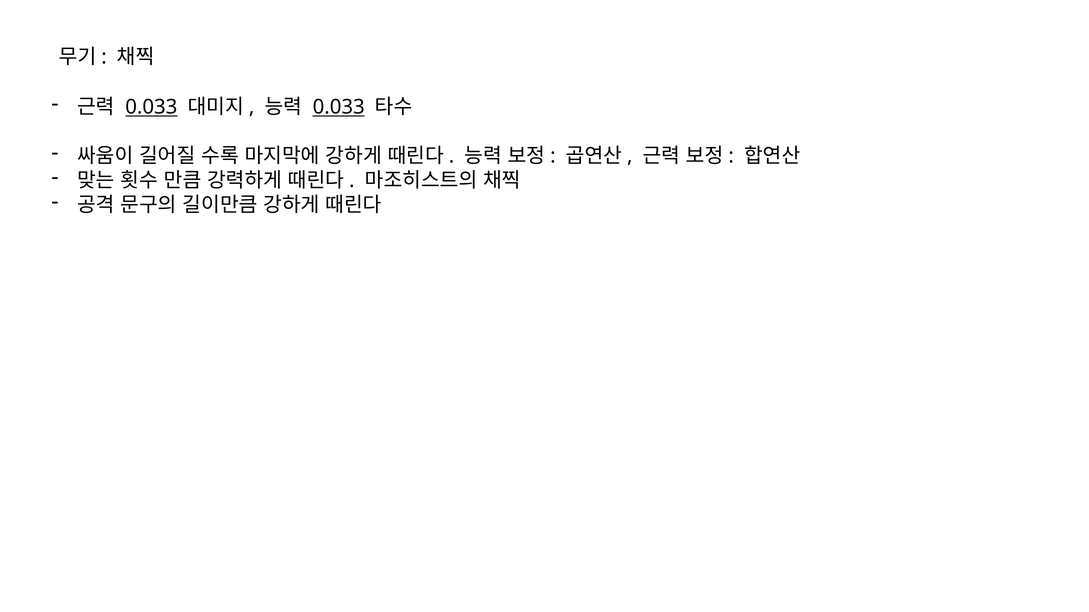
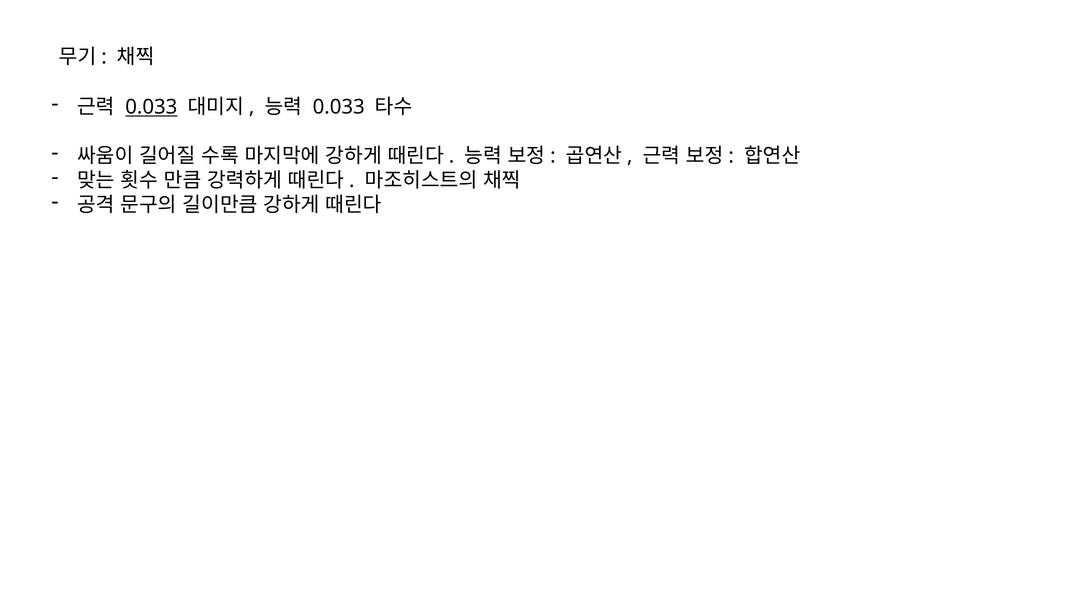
0.033 underline: present -> none (339, 107)
